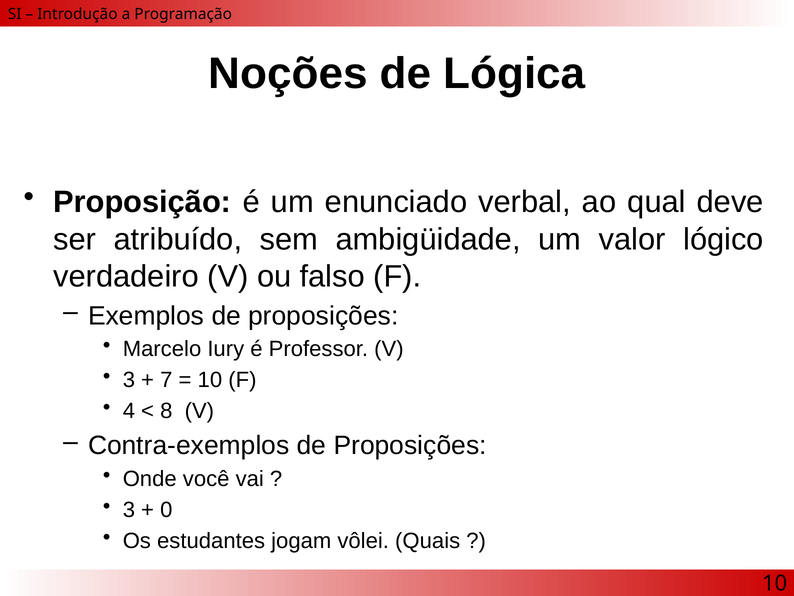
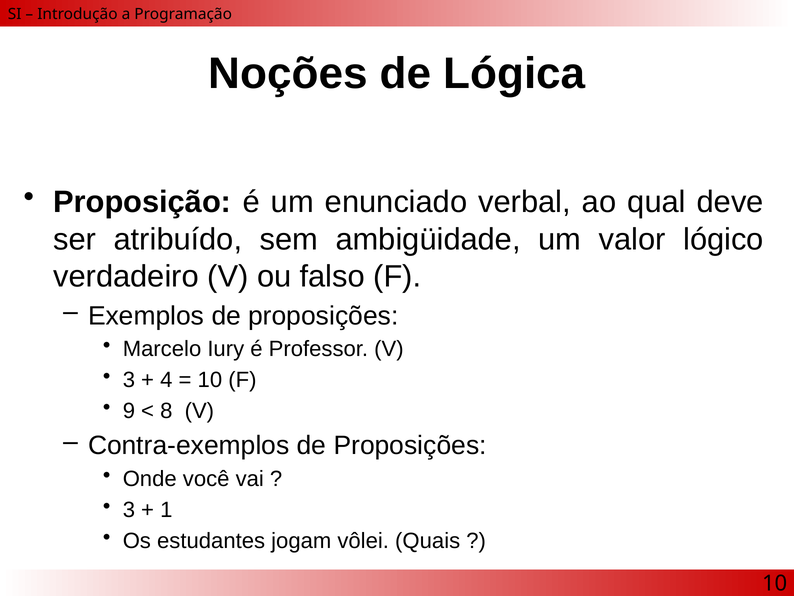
7: 7 -> 4 (166, 380)
4: 4 -> 9 (129, 411)
0: 0 -> 1 (166, 509)
